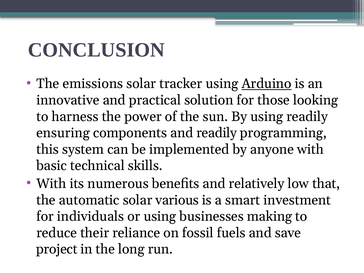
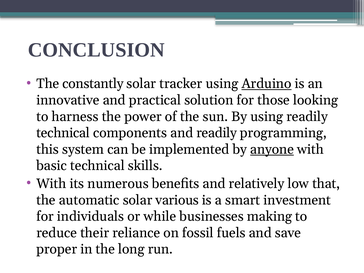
emissions: emissions -> constantly (93, 84)
ensuring: ensuring -> technical (63, 133)
anyone underline: none -> present (272, 149)
or using: using -> while (160, 216)
project: project -> proper (57, 249)
